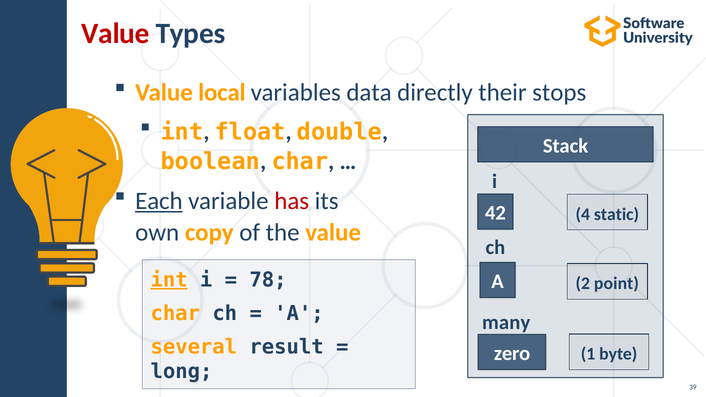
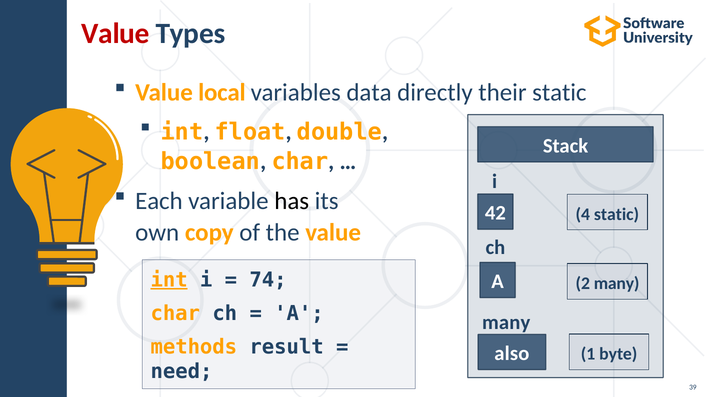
their stops: stops -> static (559, 93)
Each underline: present -> none (159, 201)
has colour: red -> black (292, 201)
78: 78 -> 74 (268, 280)
2 point: point -> many (617, 284)
several: several -> methods (194, 347)
zero: zero -> also (512, 353)
long: long -> need (181, 372)
